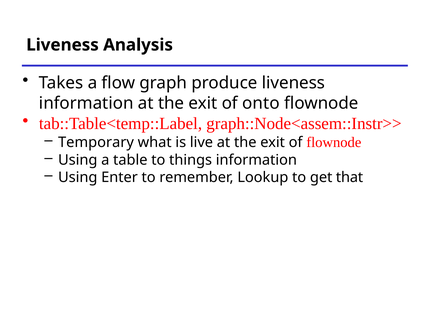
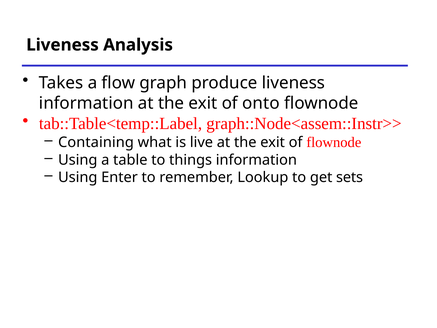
Temporary: Temporary -> Containing (96, 142)
that: that -> sets (350, 177)
